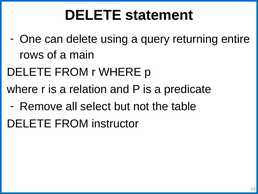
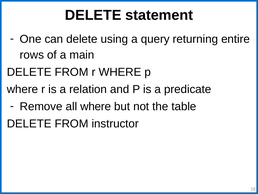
all select: select -> where (96, 106)
